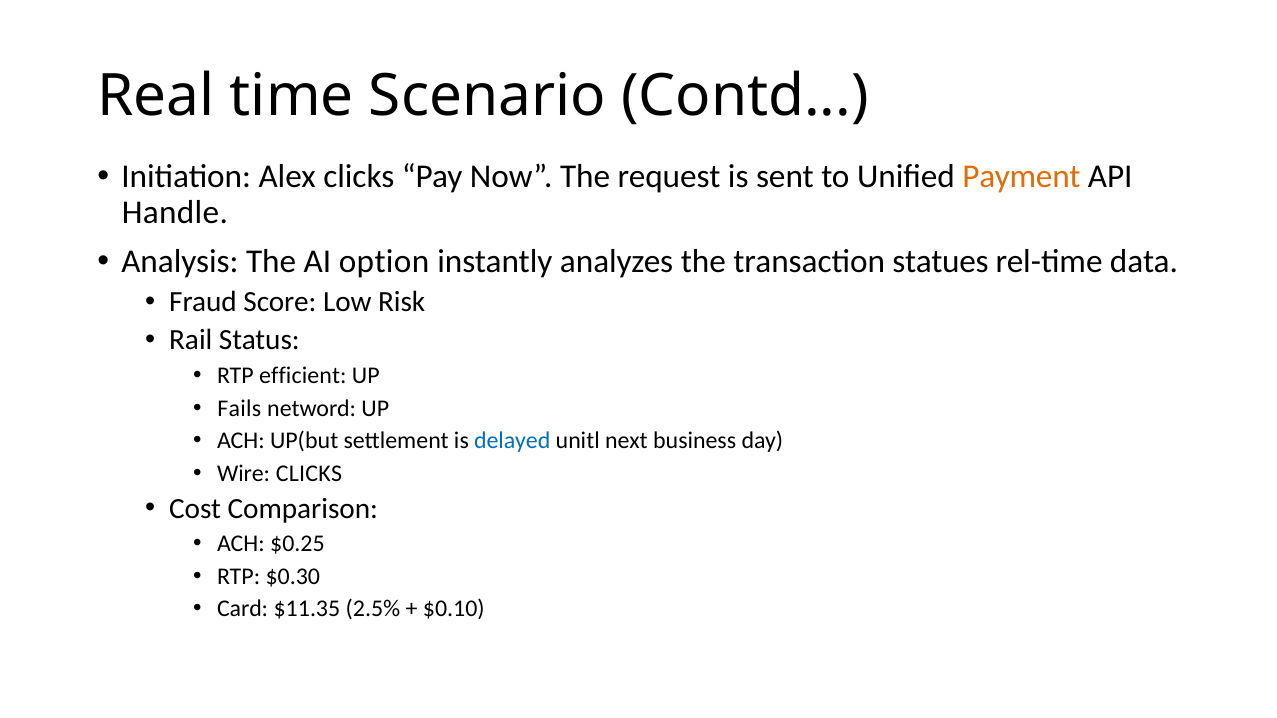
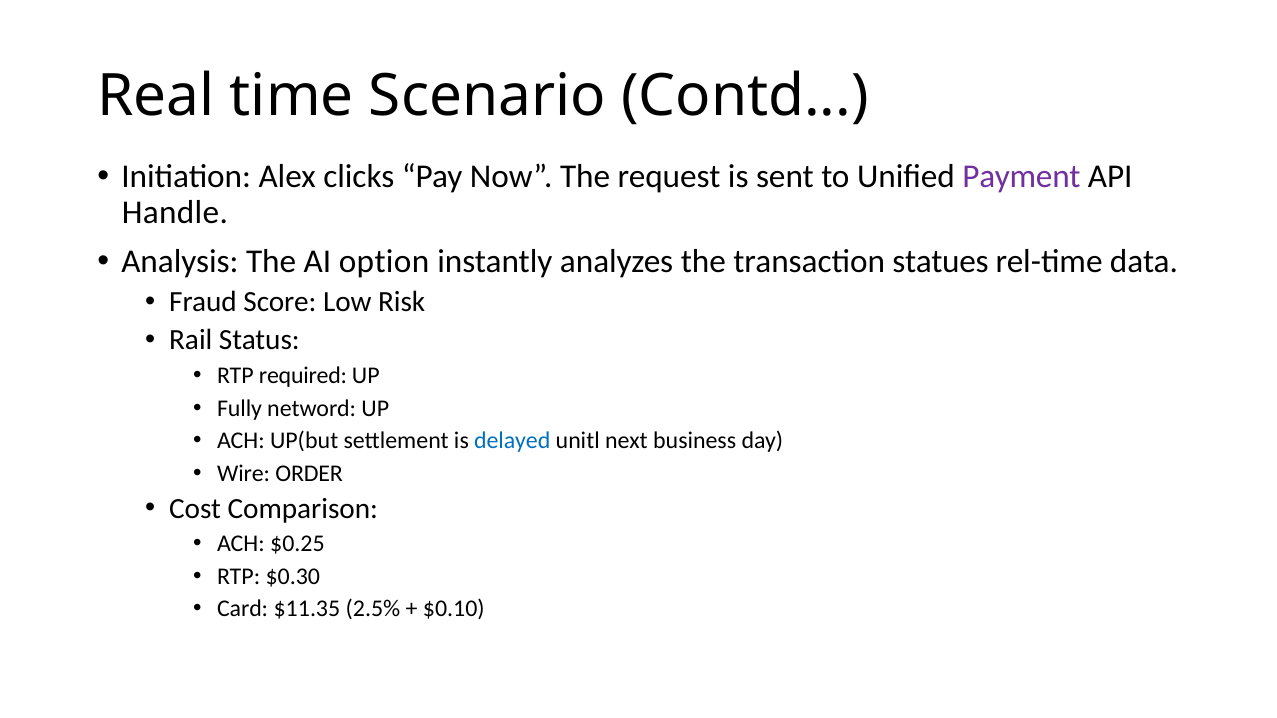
Payment colour: orange -> purple (1021, 177)
efficient: efficient -> required (303, 376)
Fails: Fails -> Fully (240, 408)
Wire CLICKS: CLICKS -> ORDER (309, 473)
